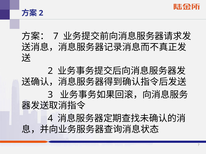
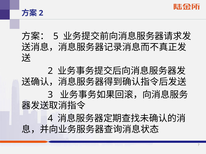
7: 7 -> 5 (56, 36)
